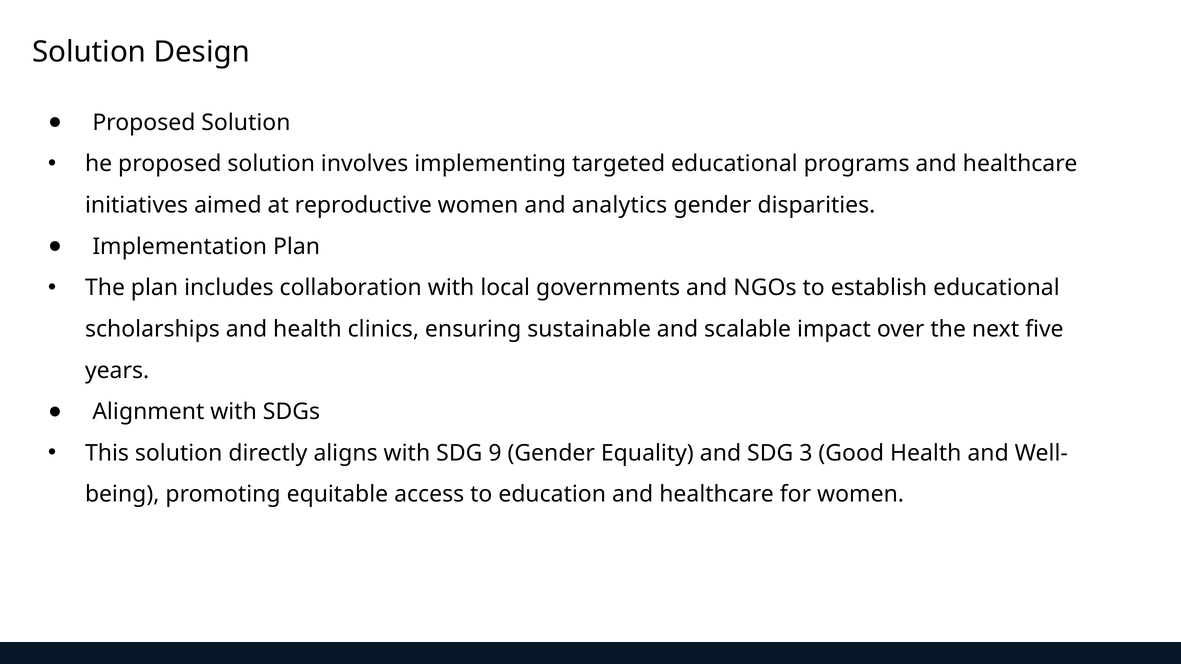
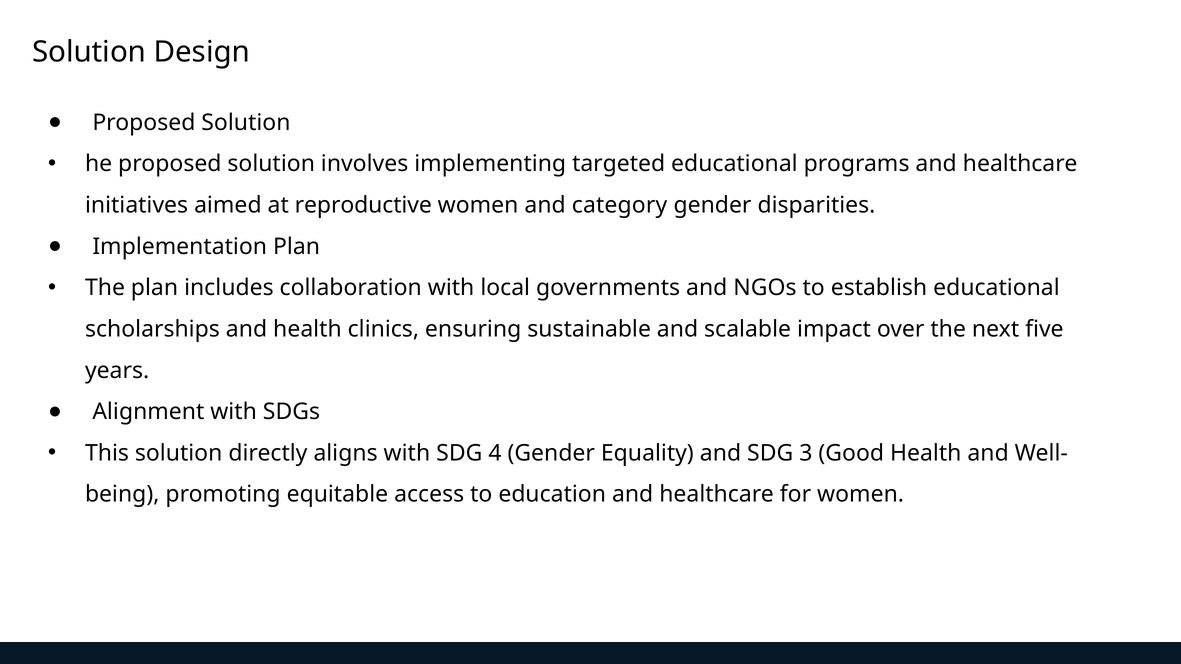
analytics: analytics -> category (620, 205)
9: 9 -> 4 (495, 453)
